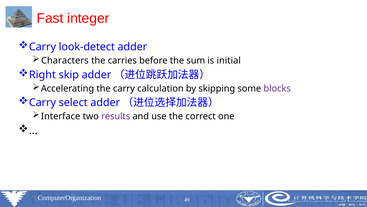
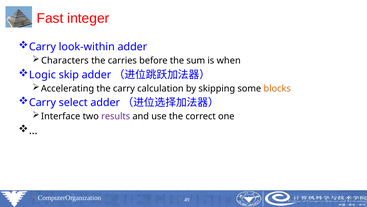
look-detect: look-detect -> look-within (87, 47)
initial: initial -> when (229, 60)
Right: Right -> Logic (42, 75)
blocks colour: purple -> orange (277, 88)
